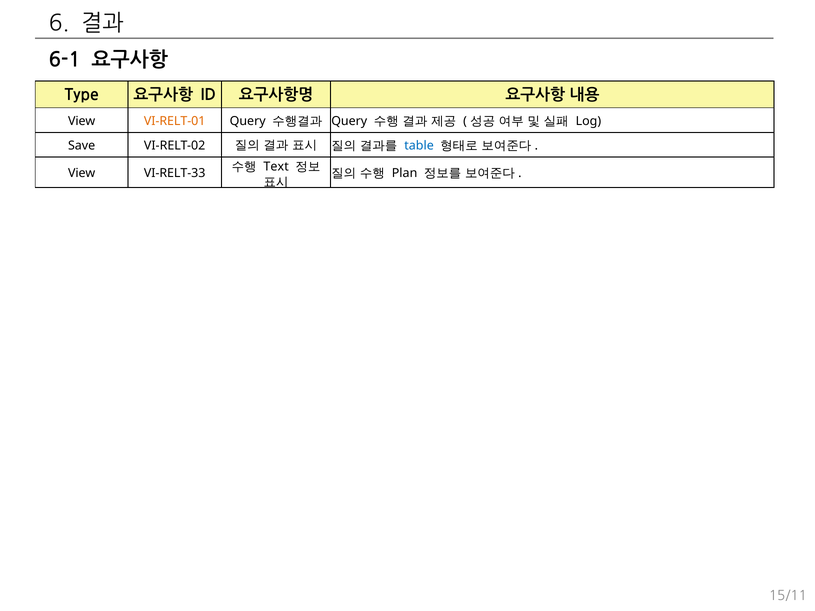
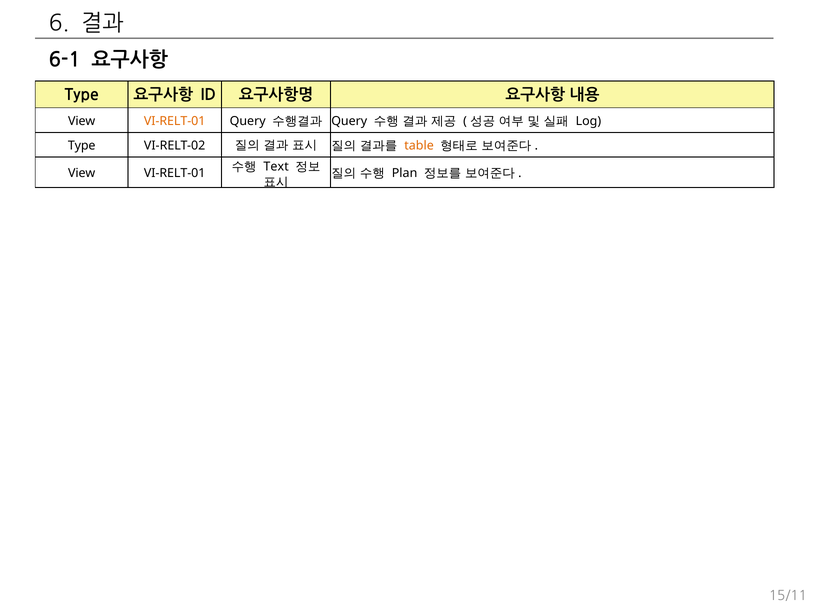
Save: Save -> Type (82, 146)
table colour: blue -> orange (419, 146)
VI-RELT-33: VI-RELT-33 -> VI-RELT-01 (175, 173)
